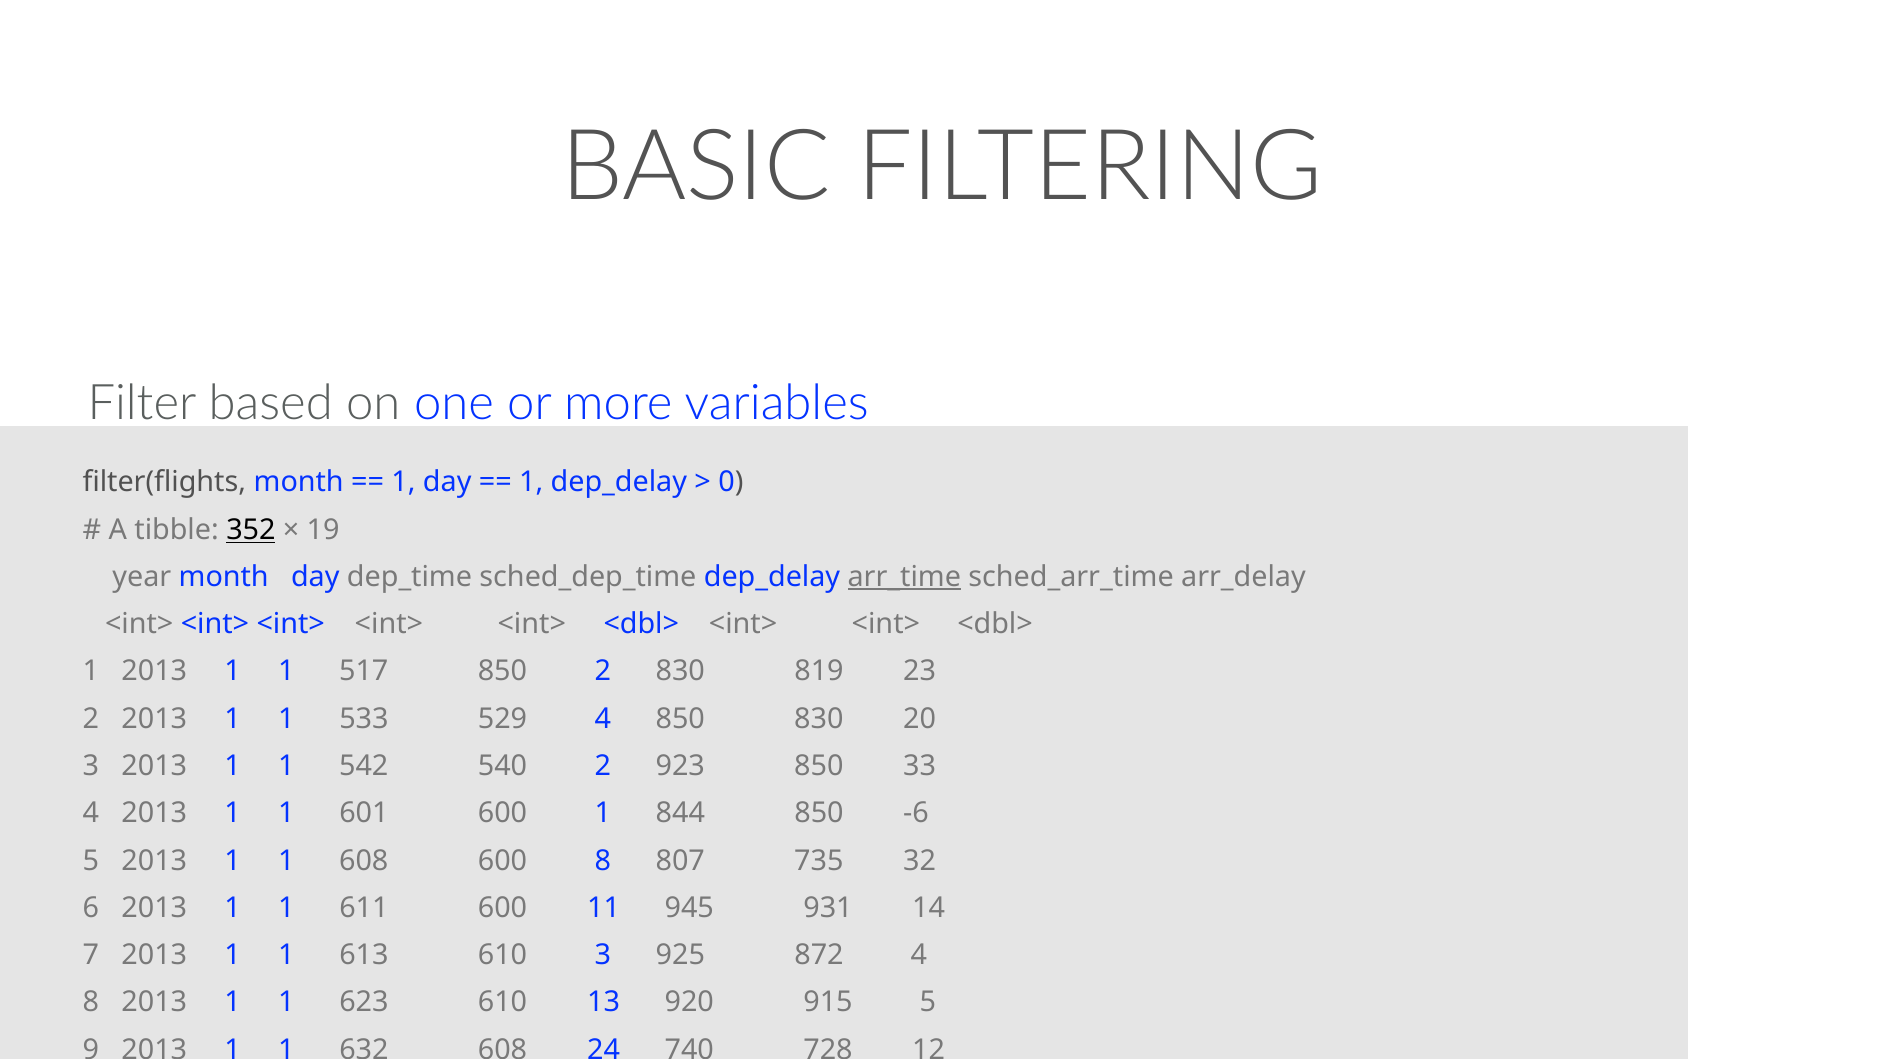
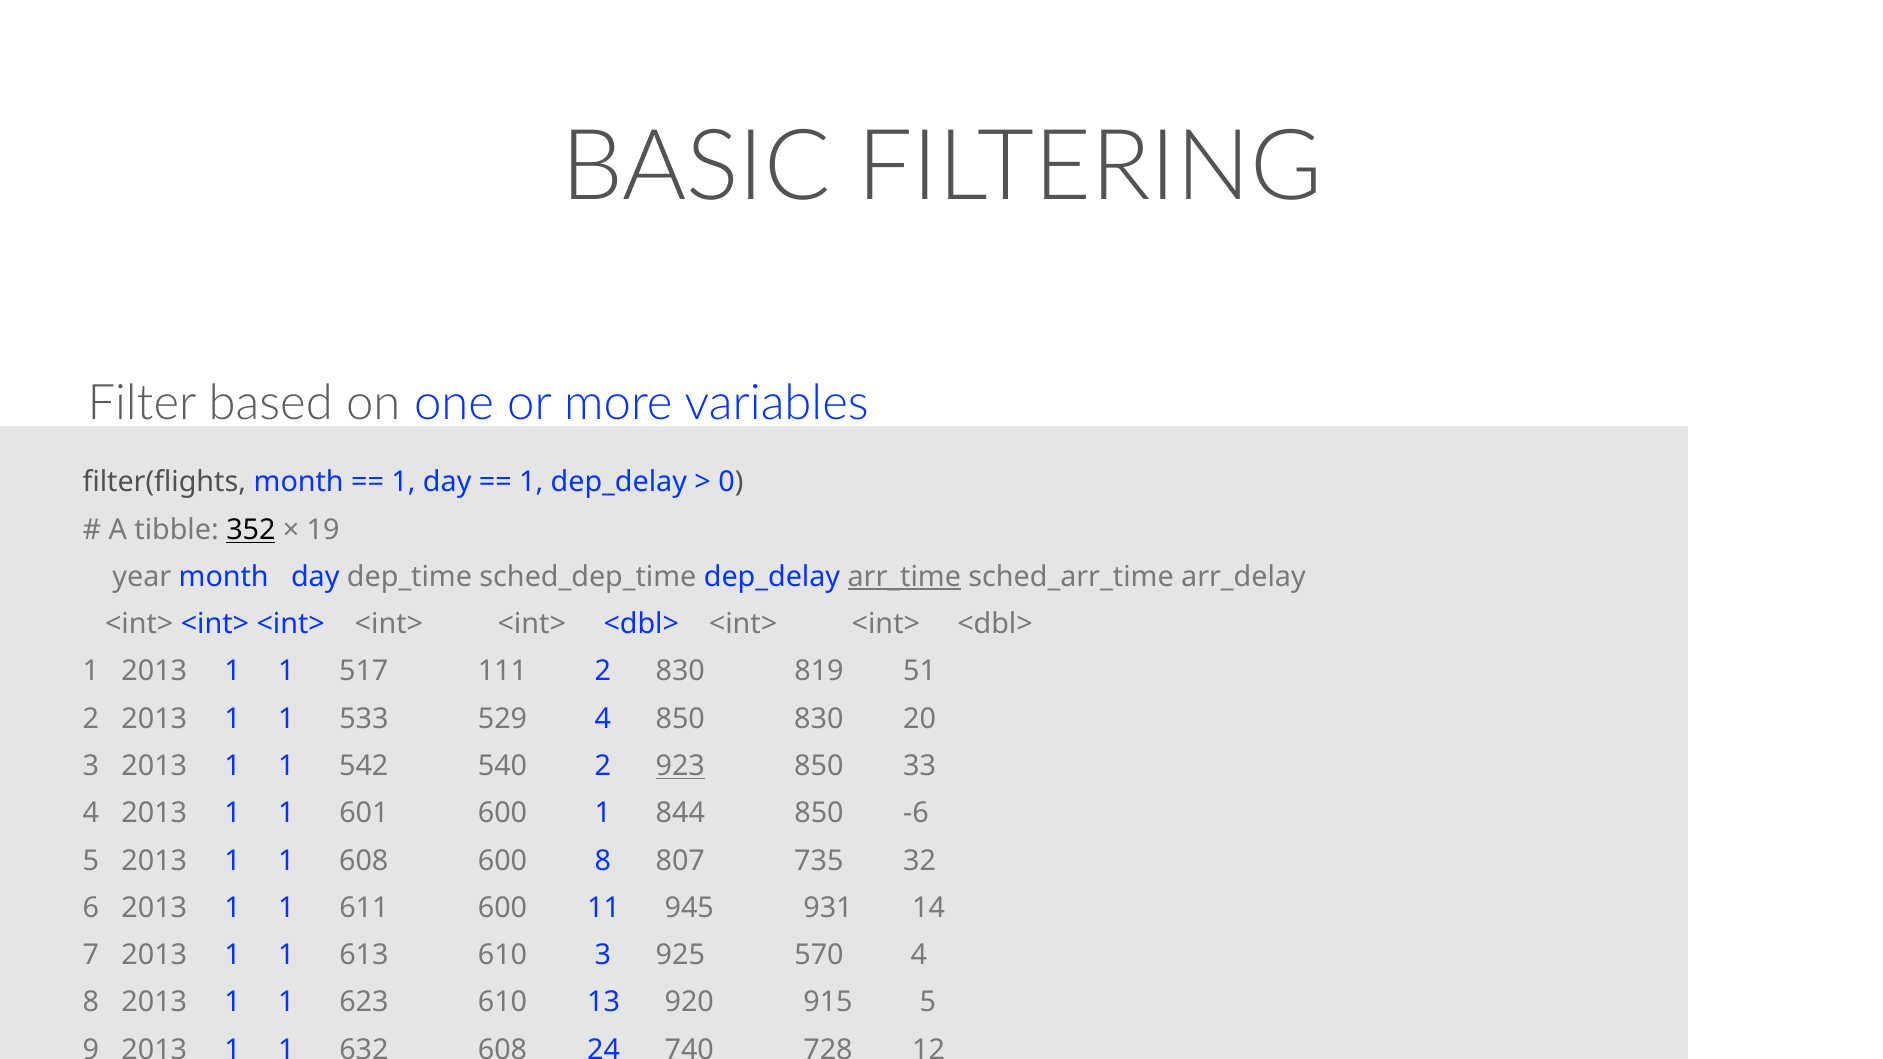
517 850: 850 -> 111 (502, 672)
23: 23 -> 51 (920, 672)
923 underline: none -> present (680, 766)
872: 872 -> 570 (819, 955)
